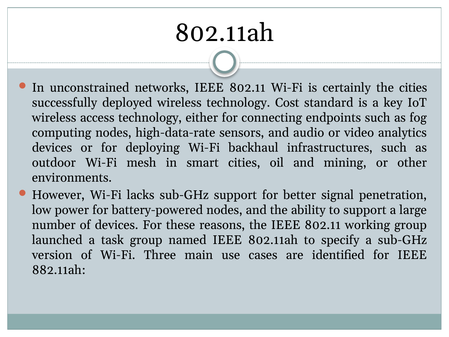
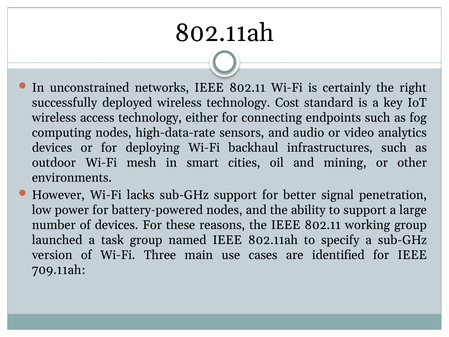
the cities: cities -> right (413, 88)
882.11ah: 882.11ah -> 709.11ah (59, 270)
